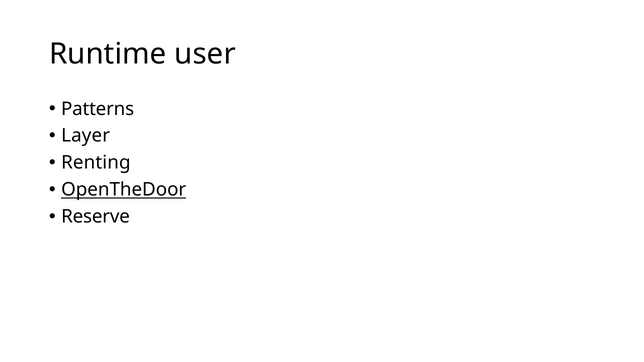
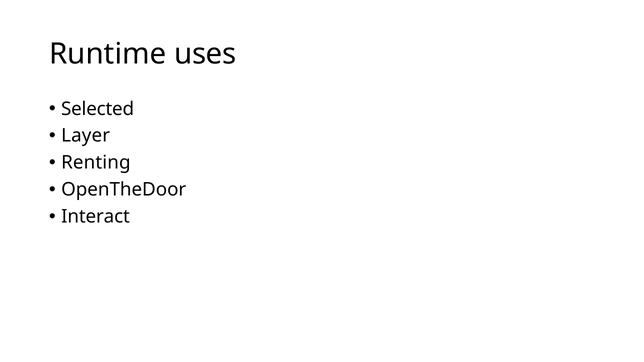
user: user -> uses (205, 54)
Patterns: Patterns -> Selected (98, 109)
OpenTheDoor underline: present -> none (124, 190)
Reserve: Reserve -> Interact (96, 217)
